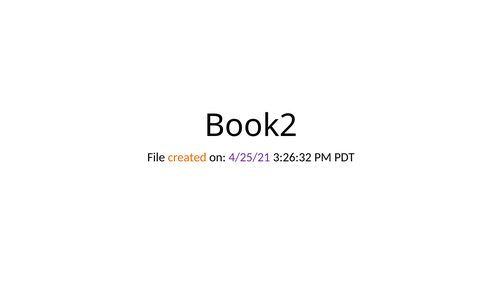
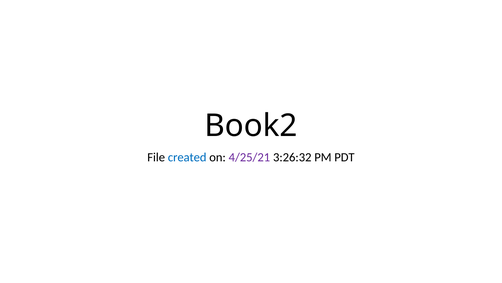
created colour: orange -> blue (187, 157)
